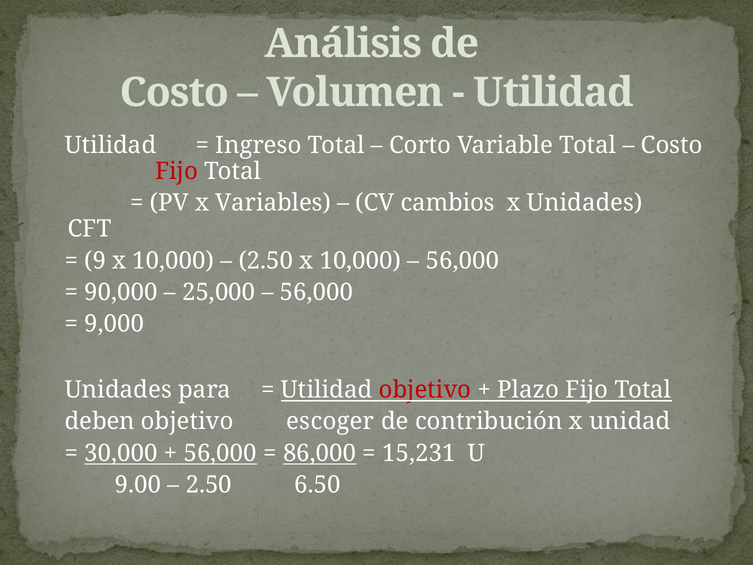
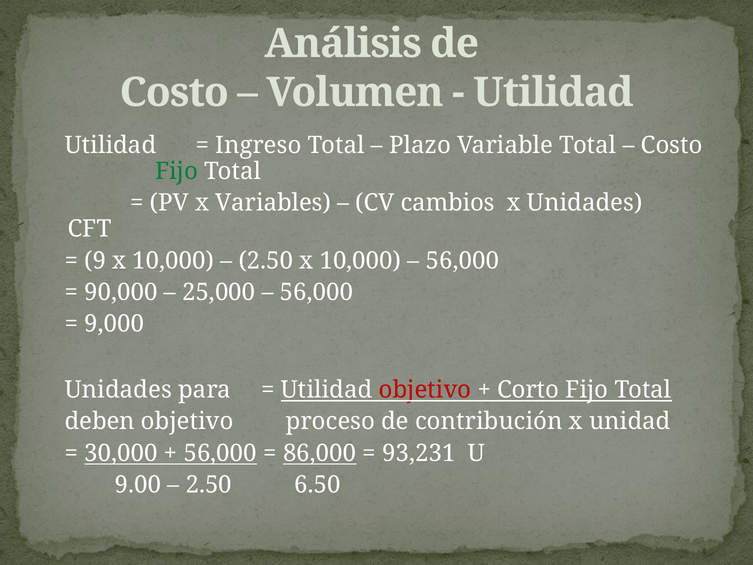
Corto: Corto -> Plazo (420, 145)
Fijo colour: red -> green (177, 171)
Plazo: Plazo -> Corto (528, 390)
escoger: escoger -> proceso (330, 421)
15,231: 15,231 -> 93,231 (419, 453)
